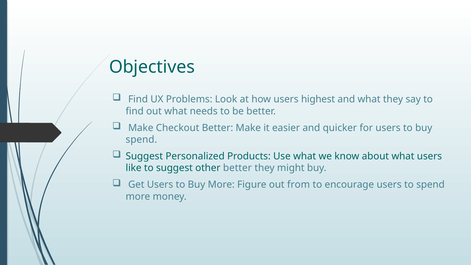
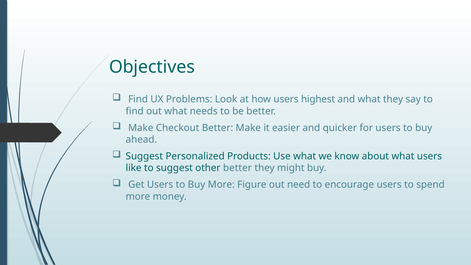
spend: spend -> ahead (141, 140)
from: from -> need (299, 185)
